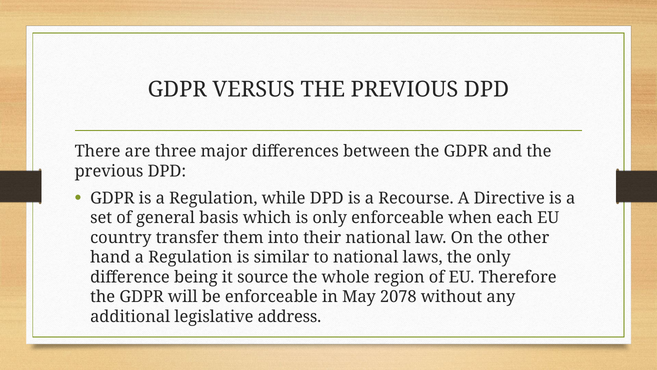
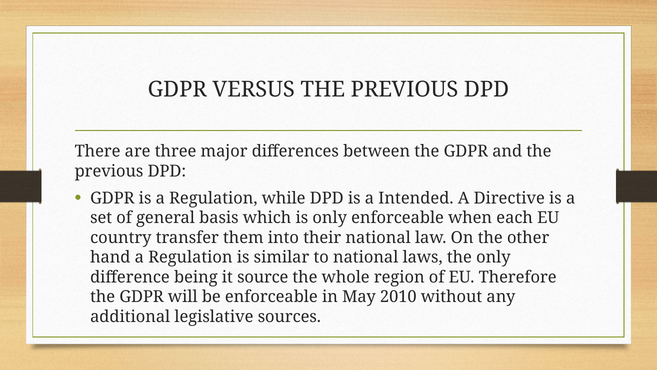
Recourse: Recourse -> Intended (416, 198)
2078: 2078 -> 2010 (398, 297)
address: address -> sources (289, 316)
